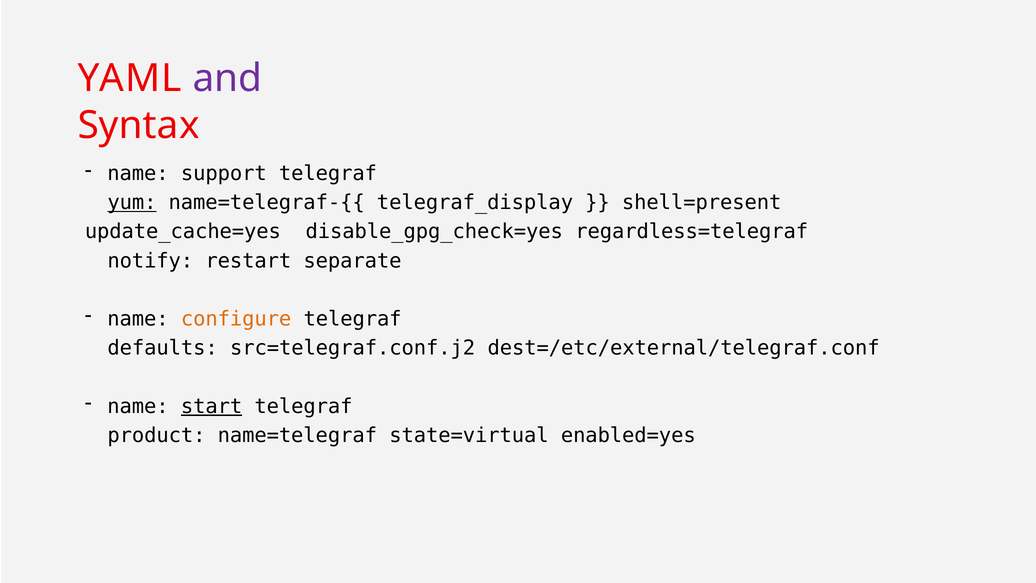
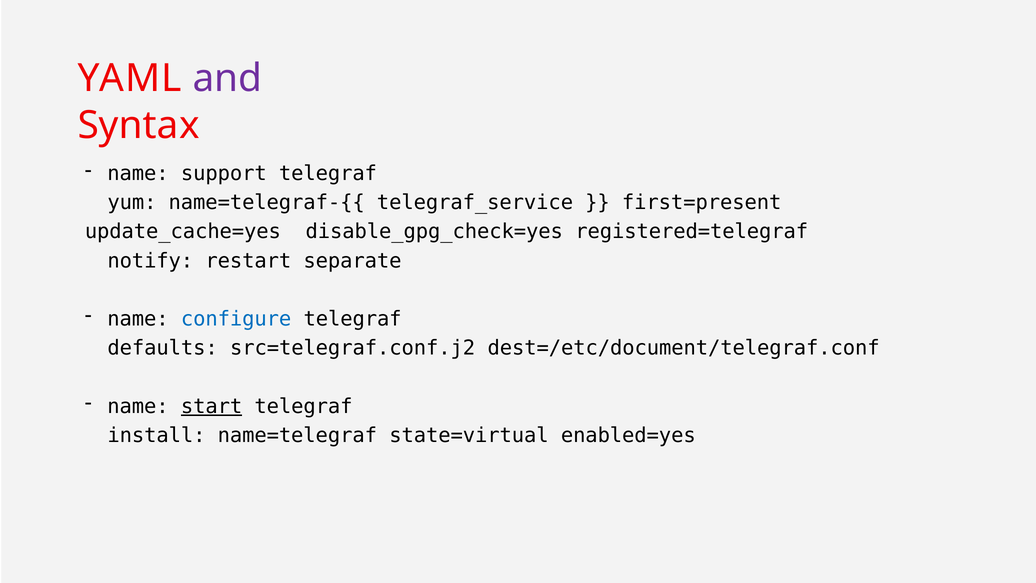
yum underline: present -> none (132, 203)
telegraf_display: telegraf_display -> telegraf_service (475, 203)
shell=present: shell=present -> first=present (702, 203)
regardless=telegraf: regardless=telegraf -> registered=telegraf (692, 232)
configure colour: orange -> blue (236, 319)
dest=/etc/external/telegraf.conf: dest=/etc/external/telegraf.conf -> dest=/etc/document/telegraf.conf (684, 348)
product: product -> install (156, 435)
